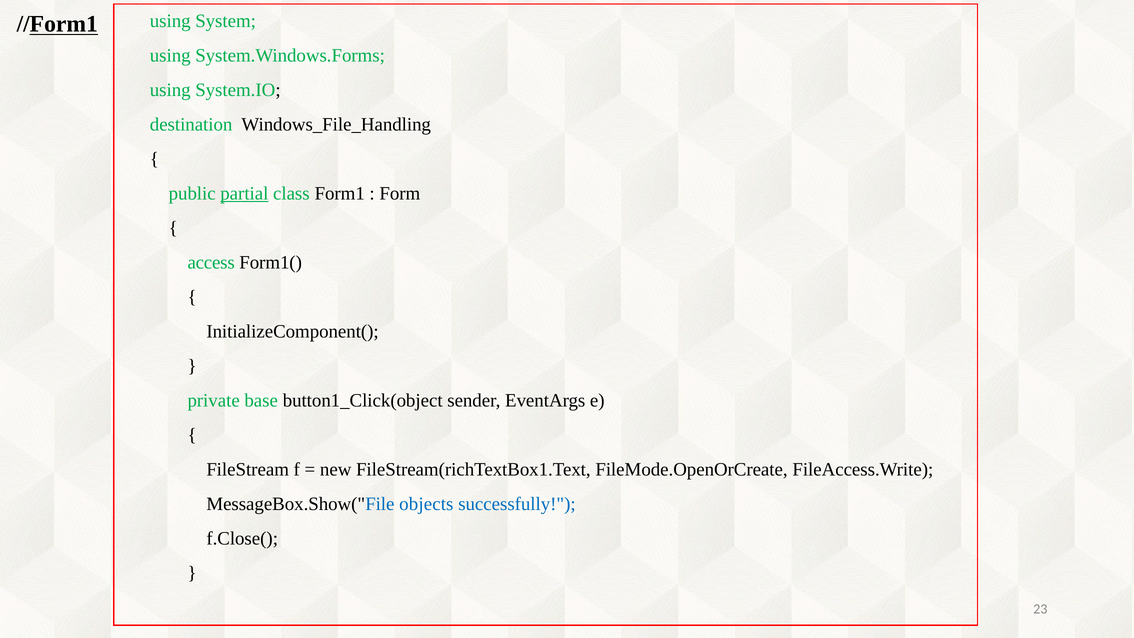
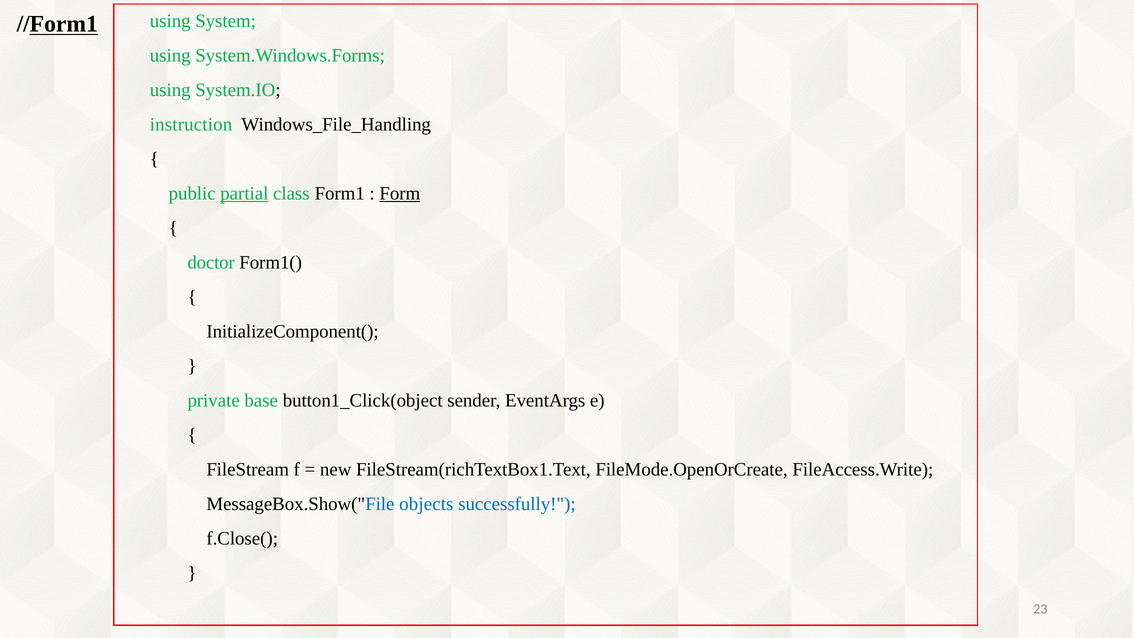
destination: destination -> instruction (191, 124)
Form underline: none -> present (400, 193)
access: access -> doctor (211, 262)
